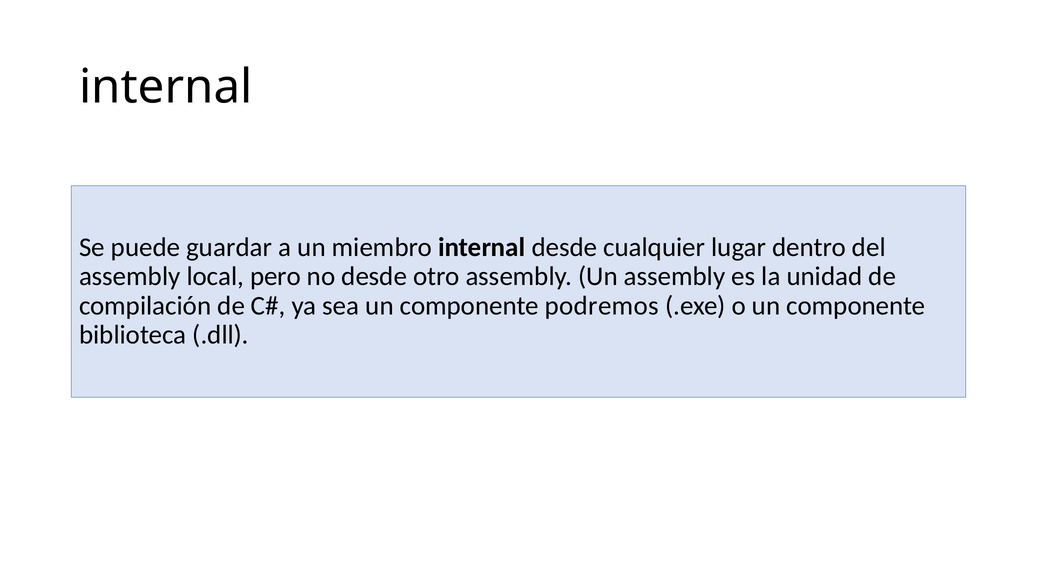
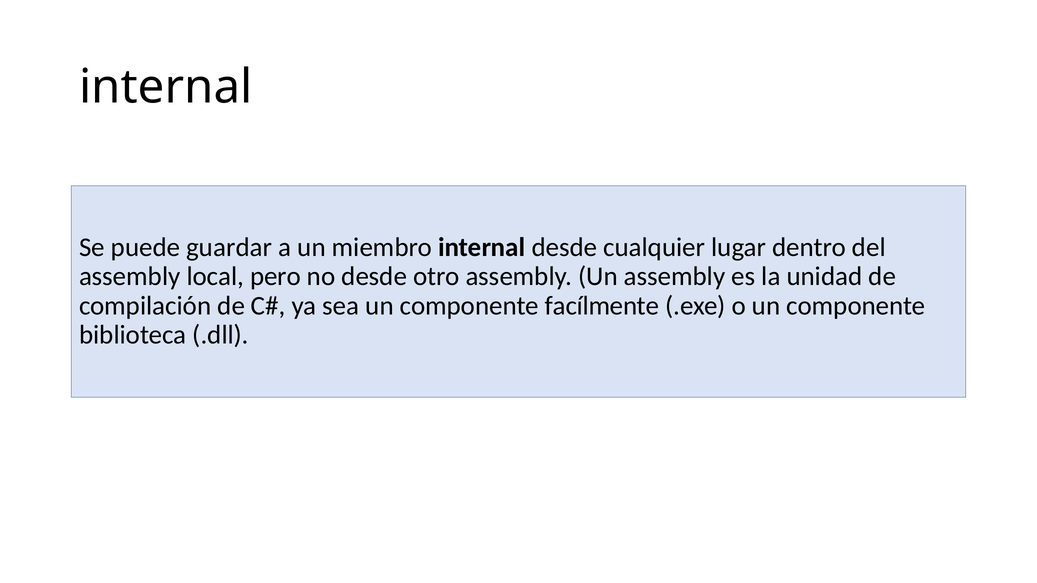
podremos: podremos -> facílmente (602, 306)
